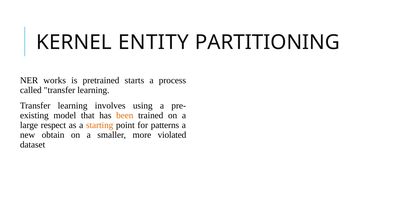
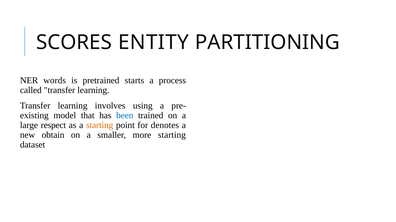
KERNEL: KERNEL -> SCORES (74, 42)
works: works -> words (55, 81)
been colour: orange -> blue (125, 116)
patterns: patterns -> denotes (165, 126)
more violated: violated -> starting (172, 135)
